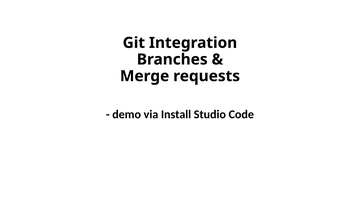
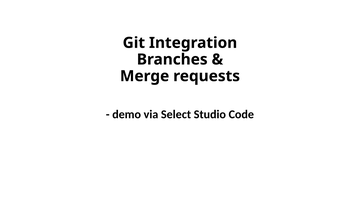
Install: Install -> Select (176, 114)
